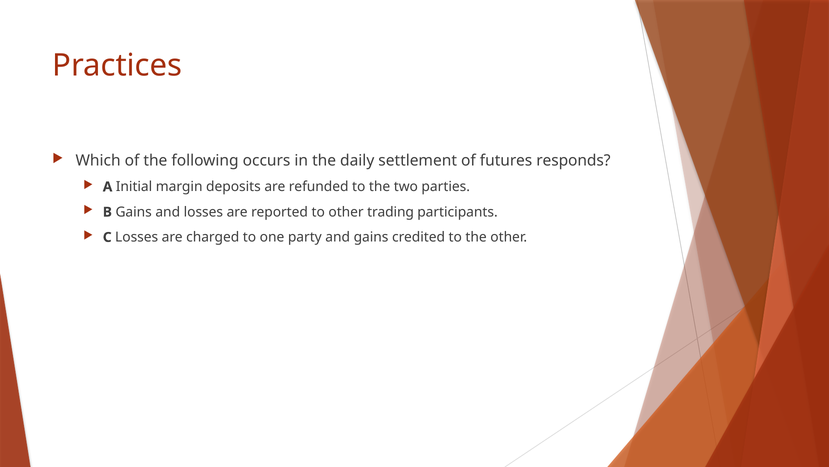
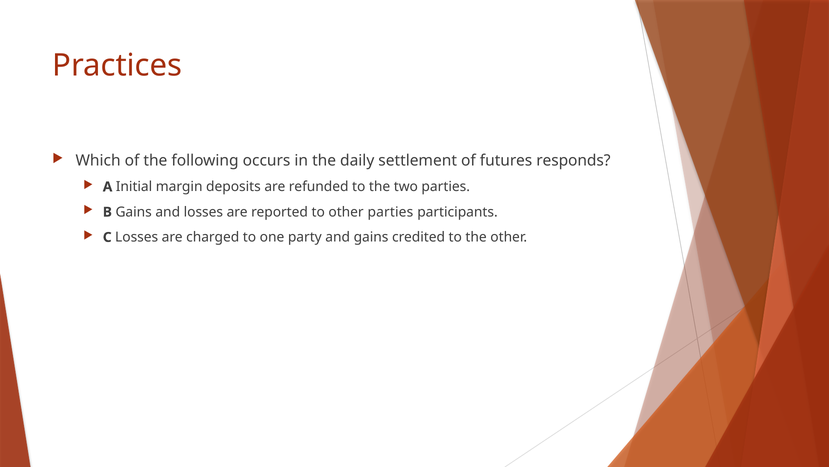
other trading: trading -> parties (390, 212)
